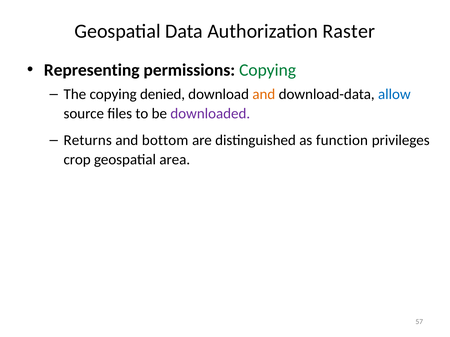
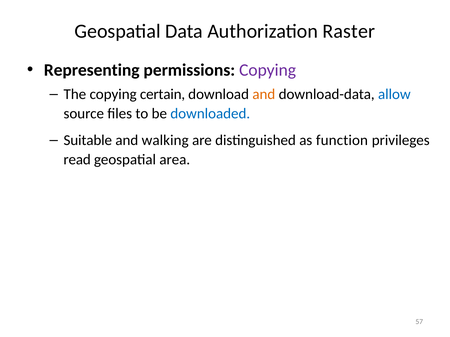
Copying colour: green -> purple (268, 70)
denied: denied -> certain (163, 95)
downloaded colour: purple -> blue (210, 114)
Returns: Returns -> Suitable (88, 141)
bottom: bottom -> walking (165, 141)
crop: crop -> read (77, 160)
